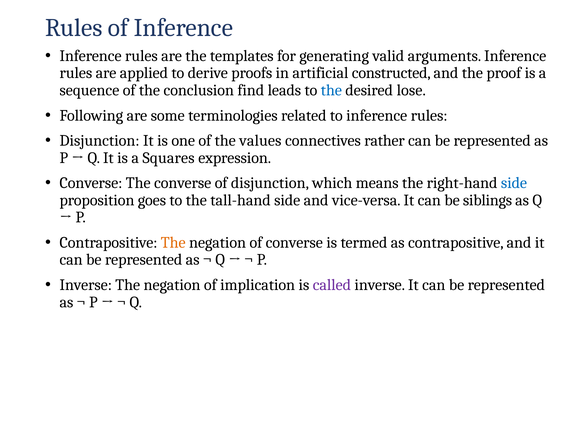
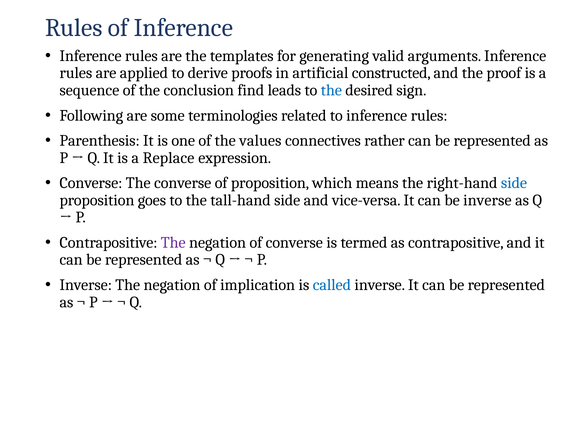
lose: lose -> sign (411, 90)
Disjunction: Disjunction -> Parenthesis (100, 141)
Squares: Squares -> Replace (169, 158)
of disjunction: disjunction -> proposition (270, 183)
be siblings: siblings -> inverse (487, 200)
The colour: orange -> purple (173, 243)
called colour: purple -> blue (332, 285)
